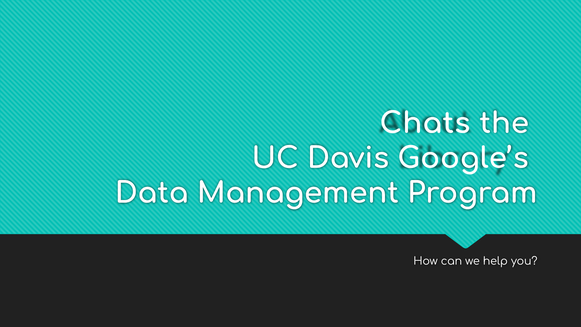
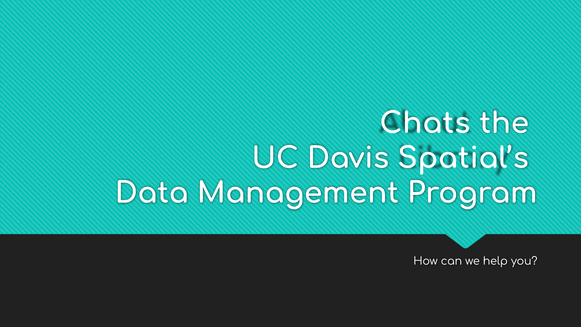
Google’s: Google’s -> Spatial’s (463, 158)
